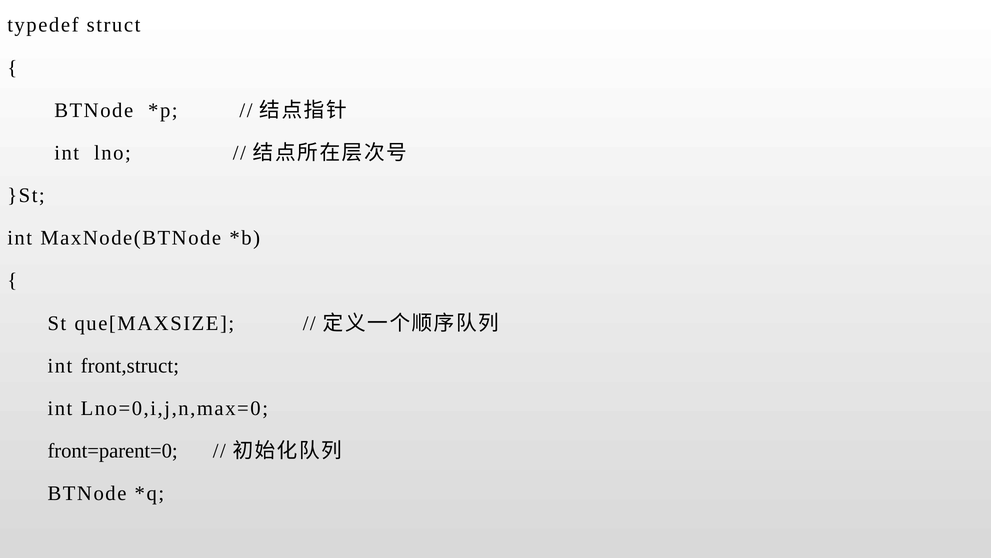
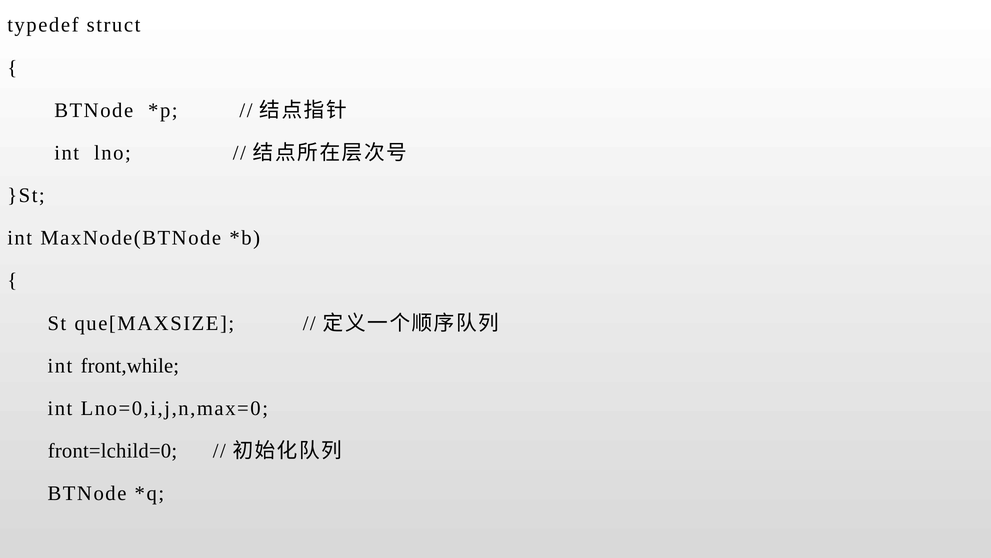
front,struct: front,struct -> front,while (130, 365)
front=parent=0: front=parent=0 -> front=lchild=0 (112, 451)
